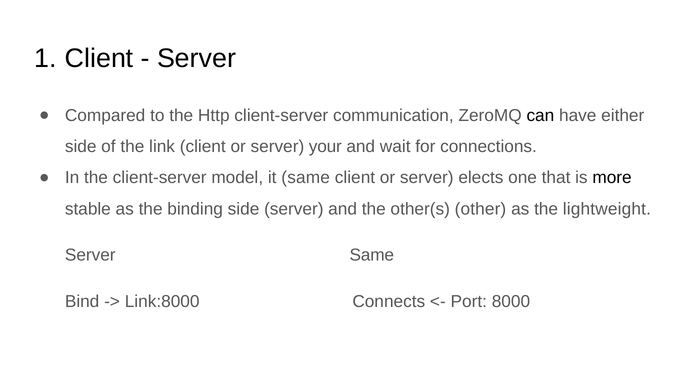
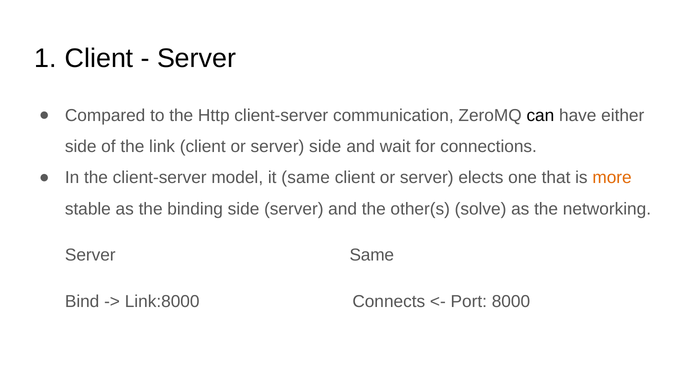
server your: your -> side (325, 147)
more colour: black -> orange (612, 178)
other: other -> solve (481, 209)
lightweight: lightweight -> networking (607, 209)
